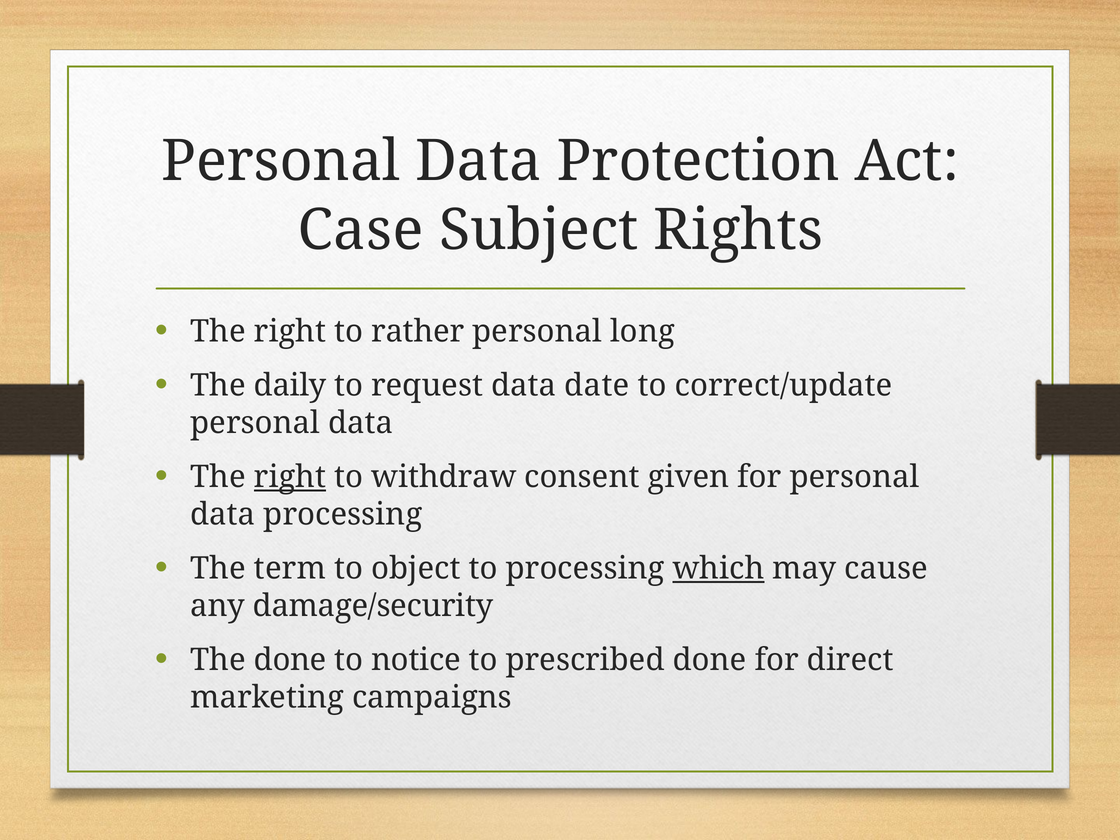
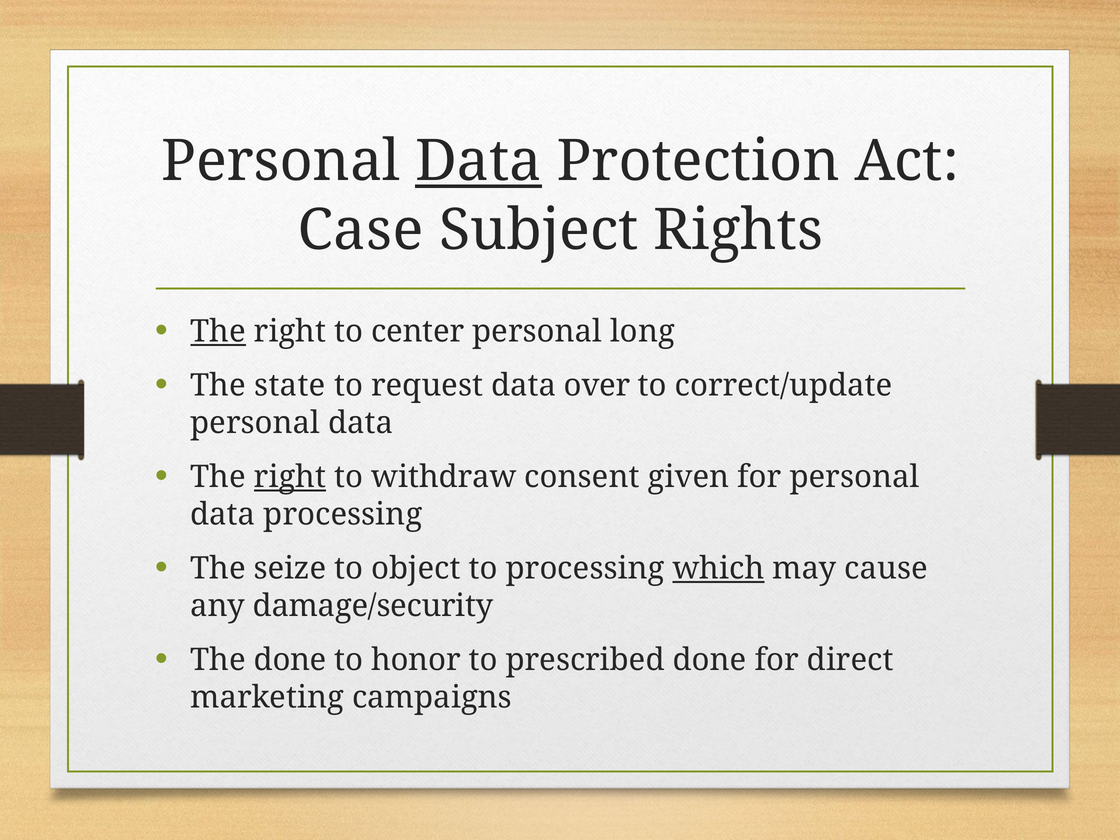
Data underline: none -> present (478, 161)
The underline: none -> present (218, 331)
rather: rather -> center (418, 331)
daily: daily -> state (290, 386)
date: date -> over (597, 386)
term: term -> seize (290, 569)
notice: notice -> honor (416, 660)
